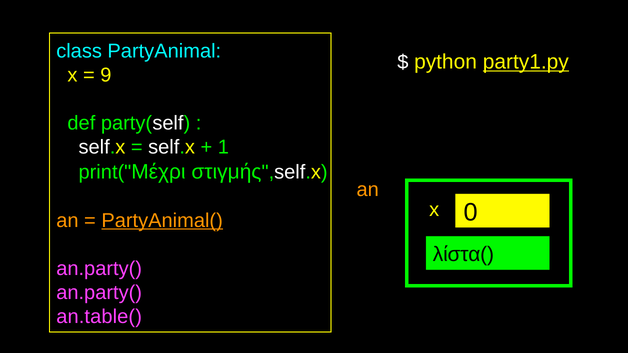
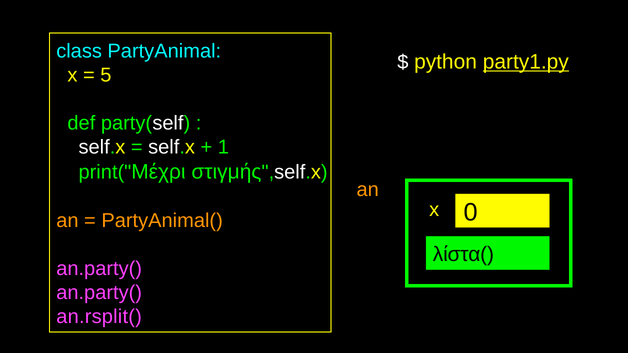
9: 9 -> 5 (106, 75)
PartyAnimal( underline: present -> none (162, 221)
an.table(: an.table( -> an.rsplit( (99, 317)
